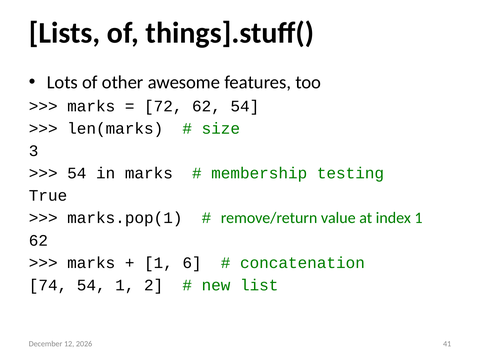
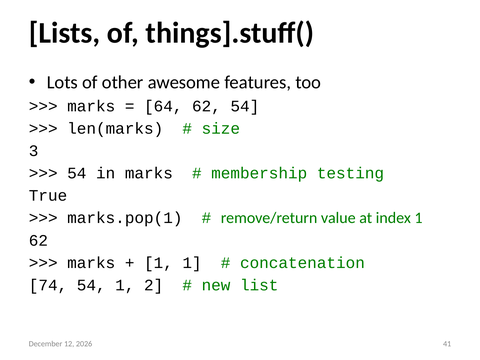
72: 72 -> 64 (163, 106)
1 6: 6 -> 1 (192, 263)
